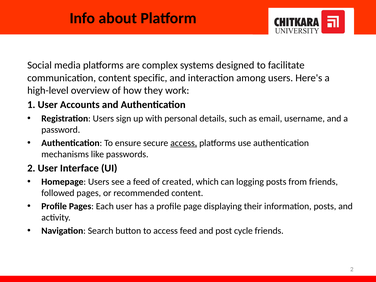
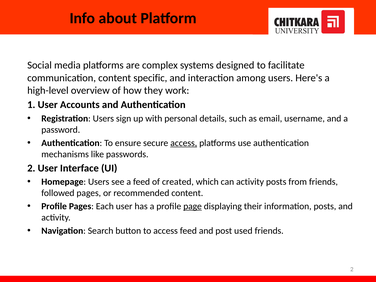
can logging: logging -> activity (250, 182)
page underline: none -> present (193, 206)
cycle: cycle -> used (243, 231)
